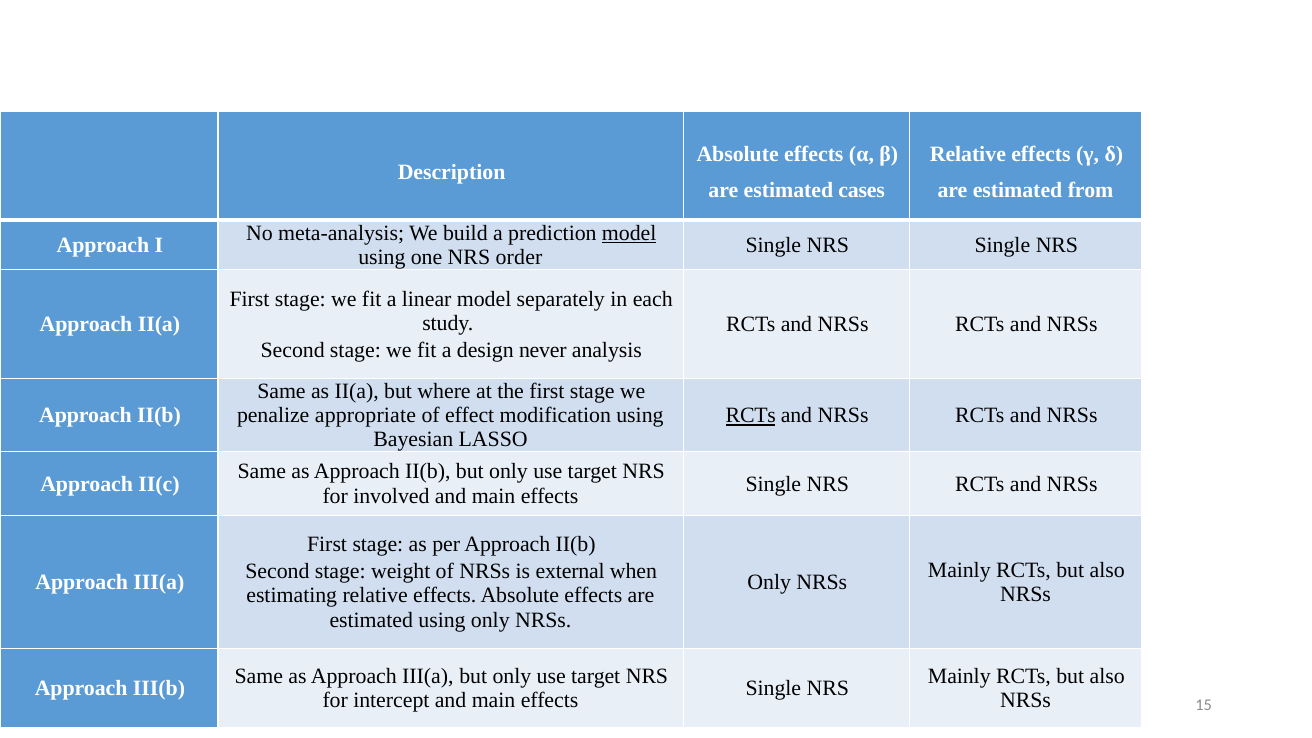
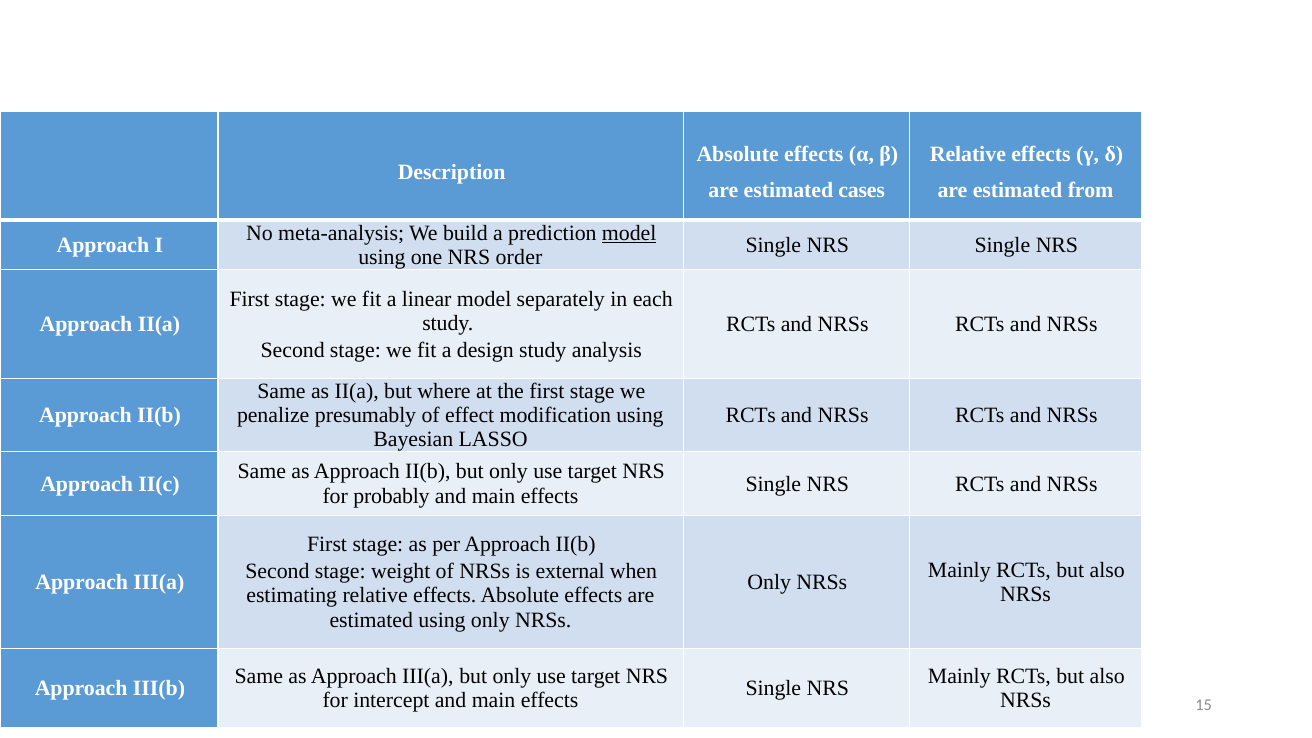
design never: never -> study (543, 350)
appropriate: appropriate -> presumably (366, 415)
RCTs underline: present -> none (751, 415)
involved: involved -> probably (391, 496)
